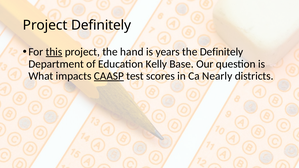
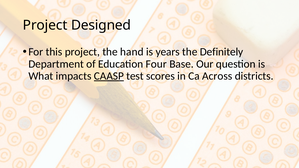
Project Definitely: Definitely -> Designed (101, 25)
this underline: present -> none (54, 52)
Kelly: Kelly -> Four (156, 64)
Nearly: Nearly -> Across (217, 76)
